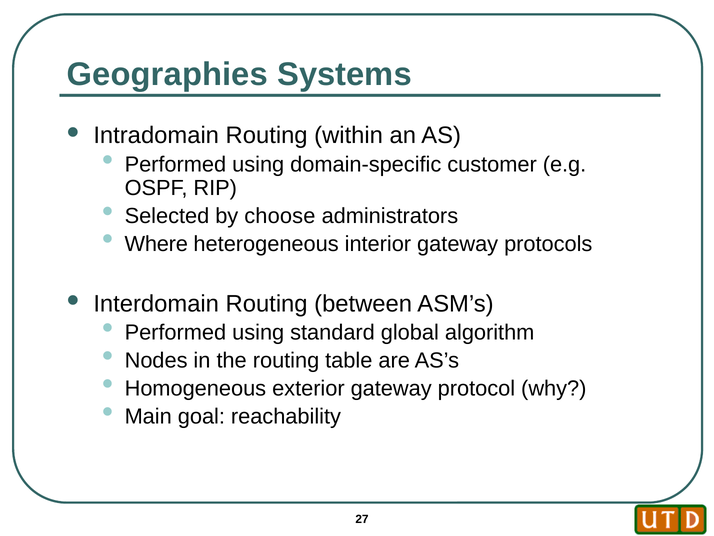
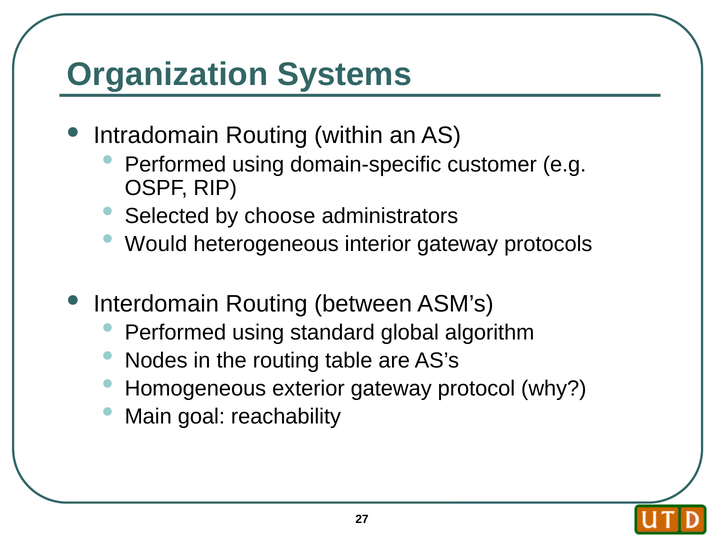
Geographies: Geographies -> Organization (167, 74)
Where: Where -> Would (156, 244)
